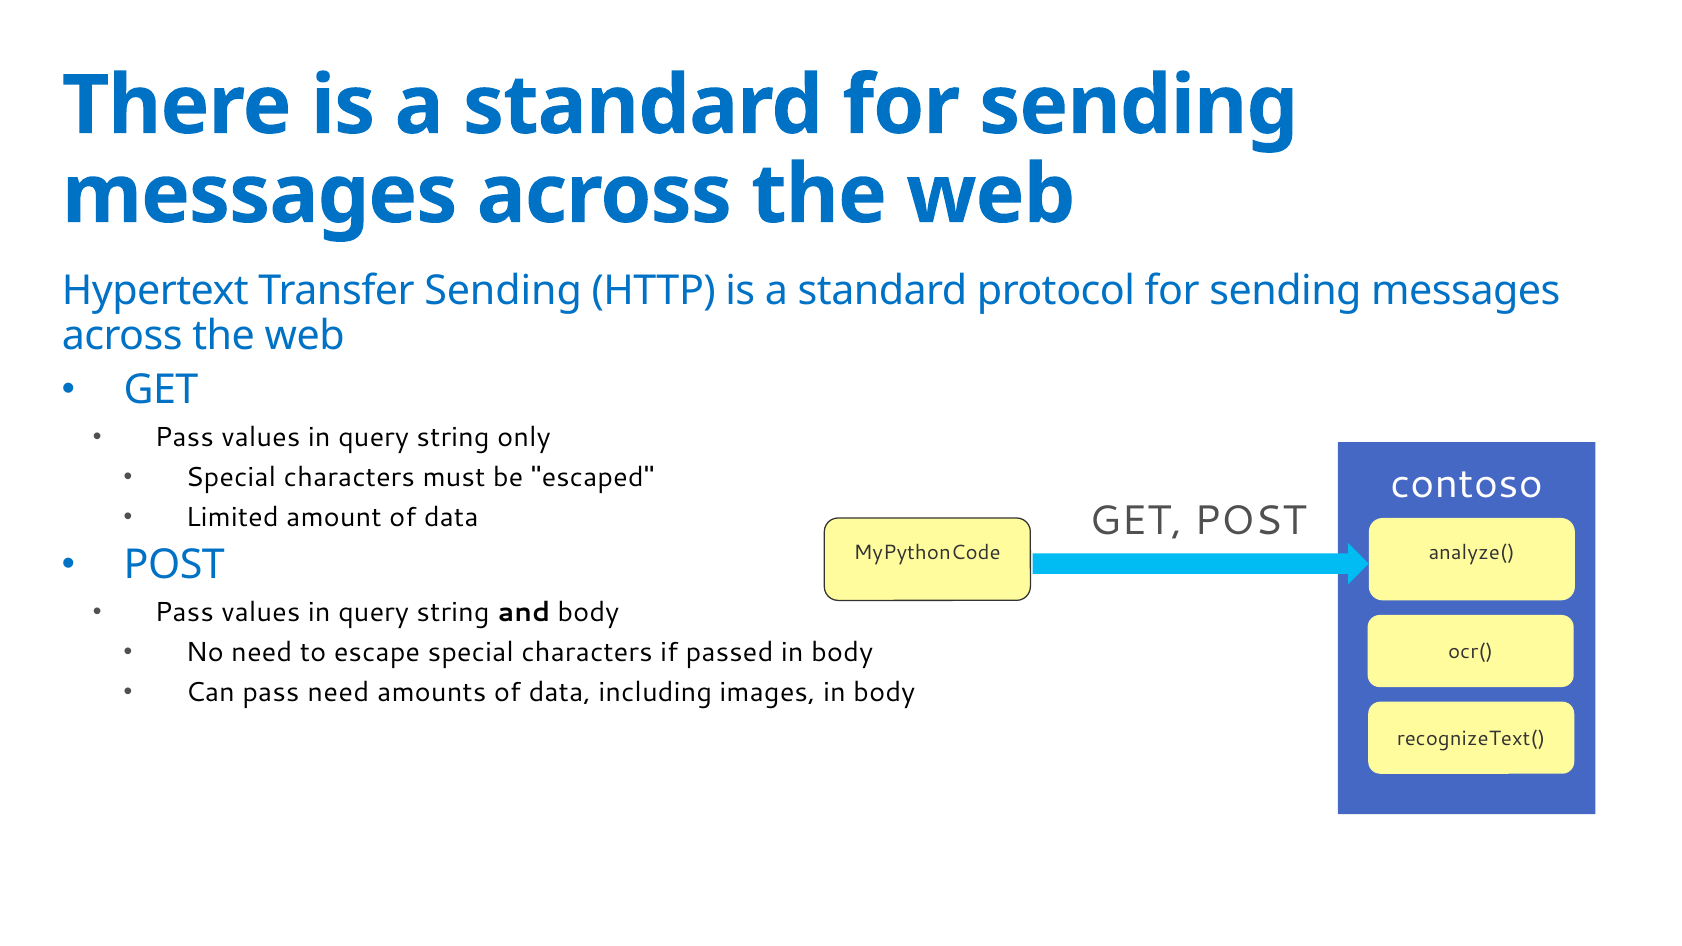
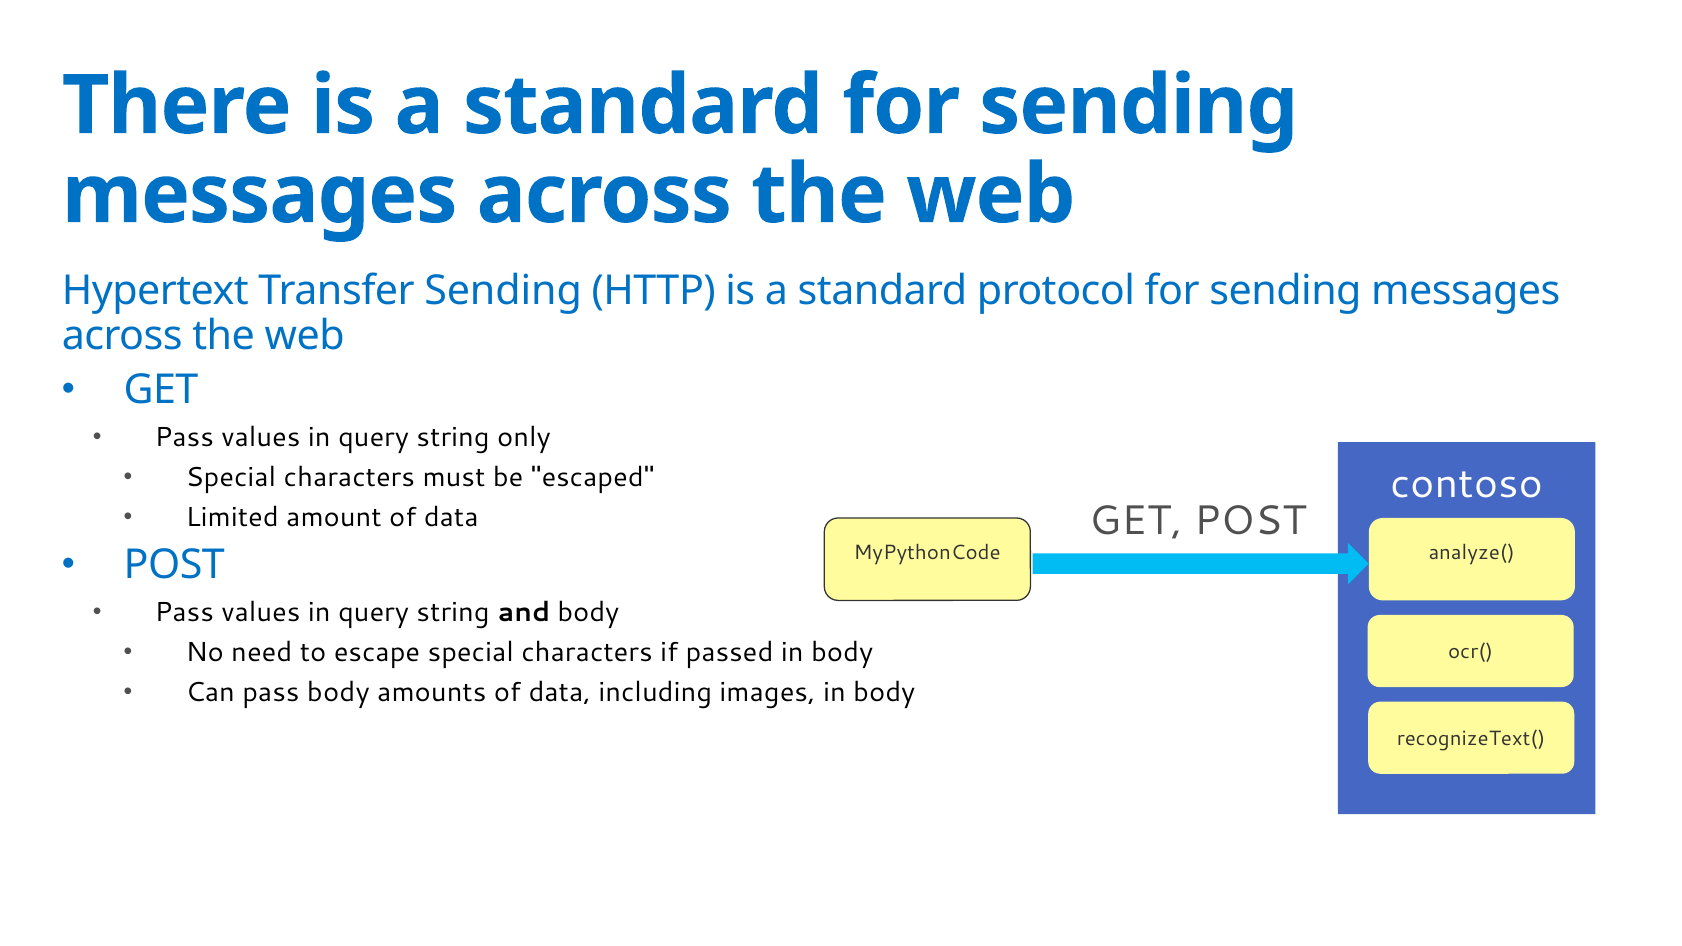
pass need: need -> body (338, 692)
